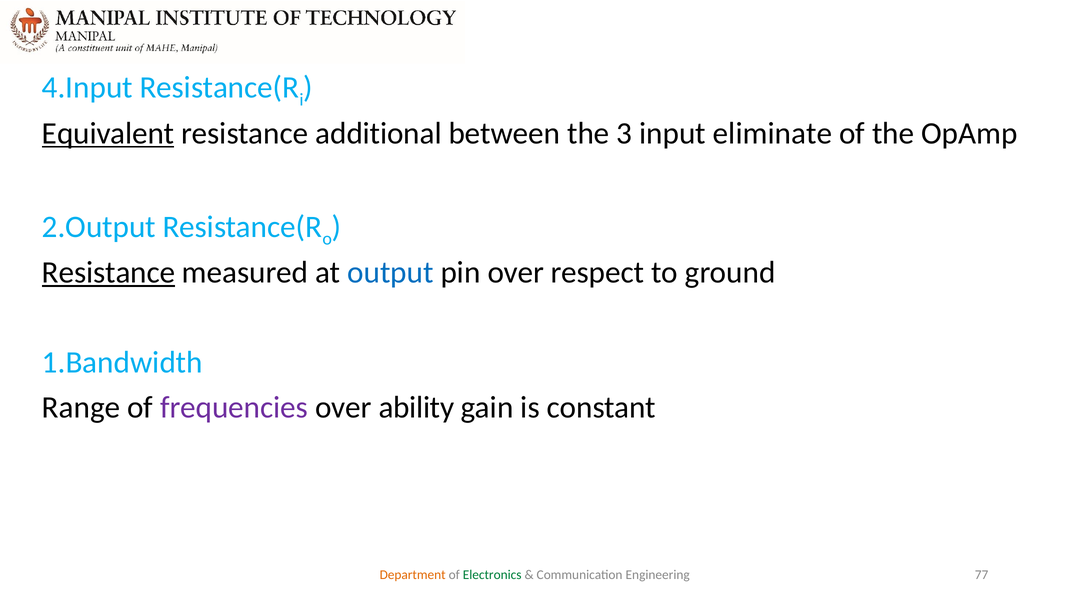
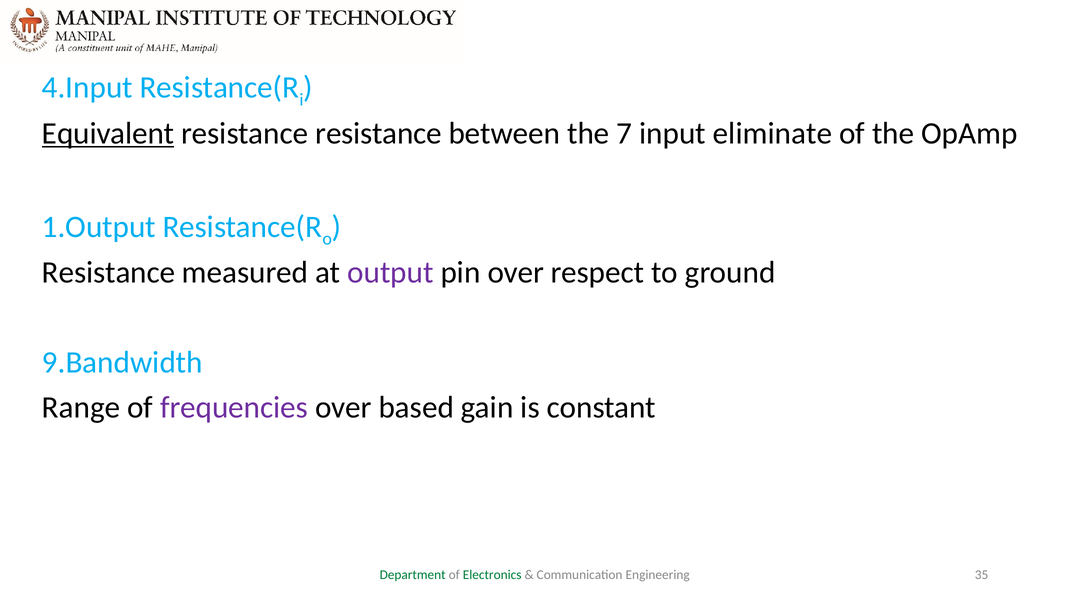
resistance additional: additional -> resistance (379, 133)
3: 3 -> 7 (624, 133)
2.Output: 2.Output -> 1.Output (99, 227)
Resistance underline: present -> none (109, 273)
output colour: blue -> purple (390, 273)
1.Bandwidth: 1.Bandwidth -> 9.Bandwidth (122, 362)
ability: ability -> based (416, 407)
Department colour: orange -> green (413, 575)
77: 77 -> 35 (982, 575)
